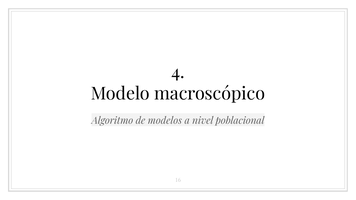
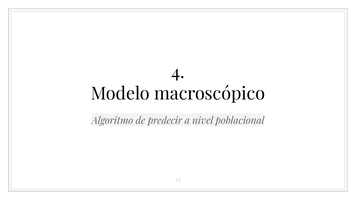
modelos: modelos -> predecir (165, 121)
